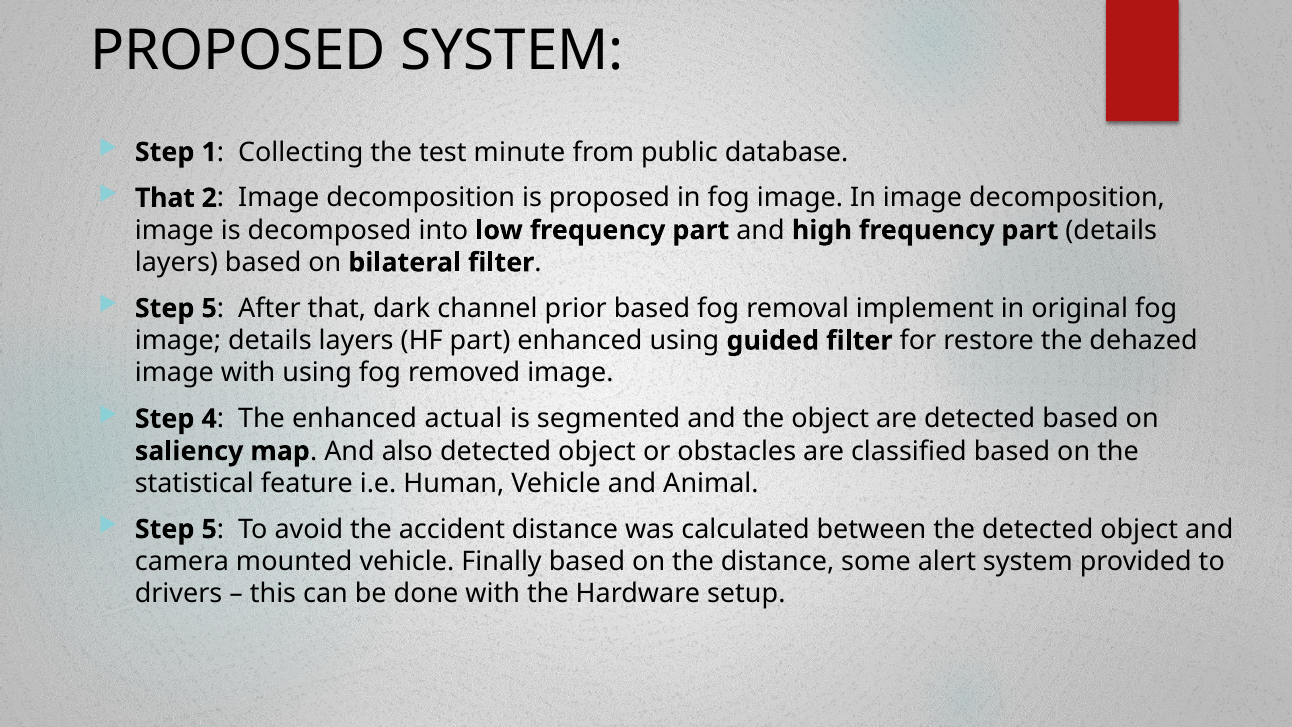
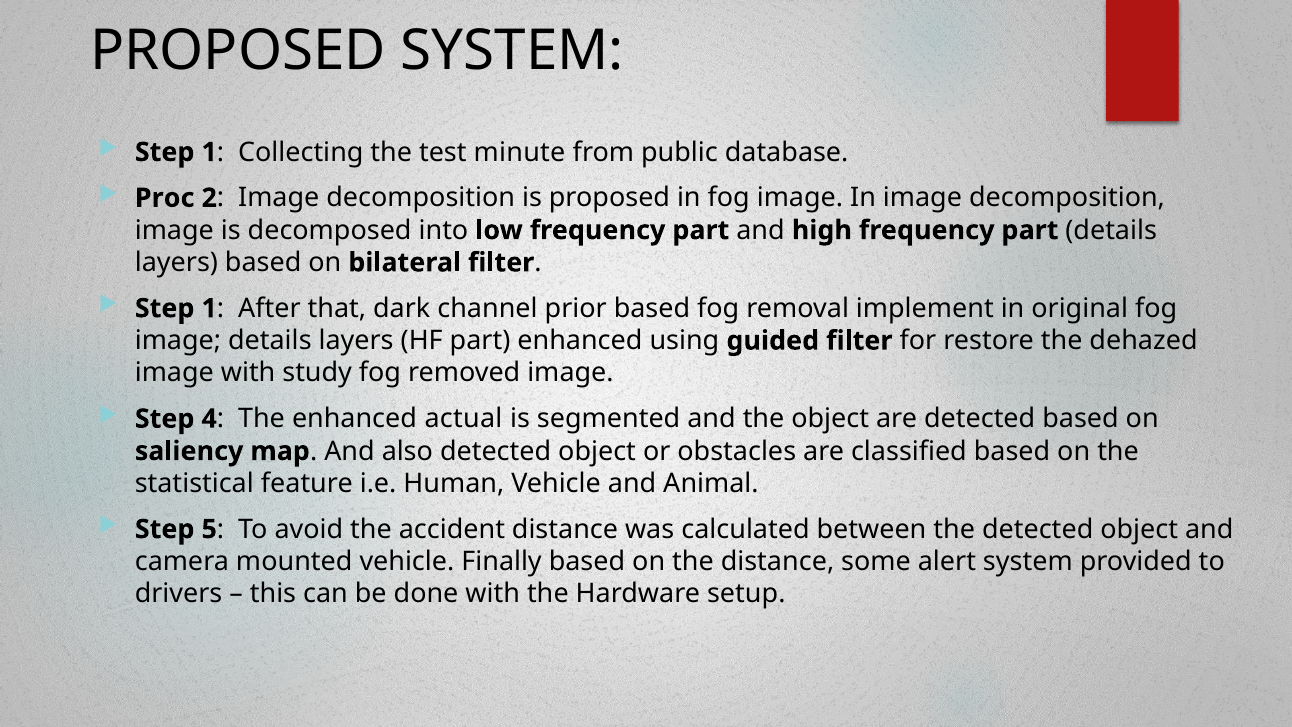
That: That -> Proc (165, 198)
5: 5 -> 1 (209, 308)
with using: using -> study (317, 373)
